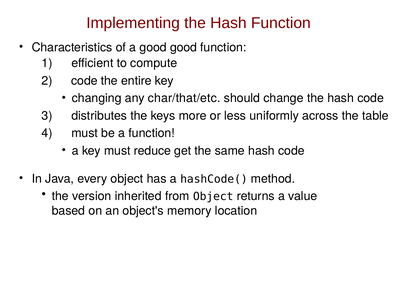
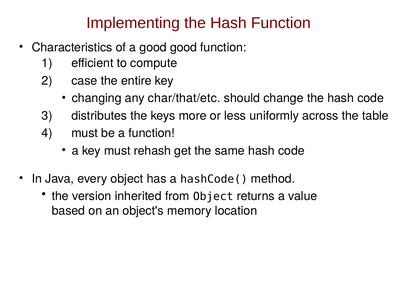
2 code: code -> case (84, 81)
reduce: reduce -> rehash (152, 151)
